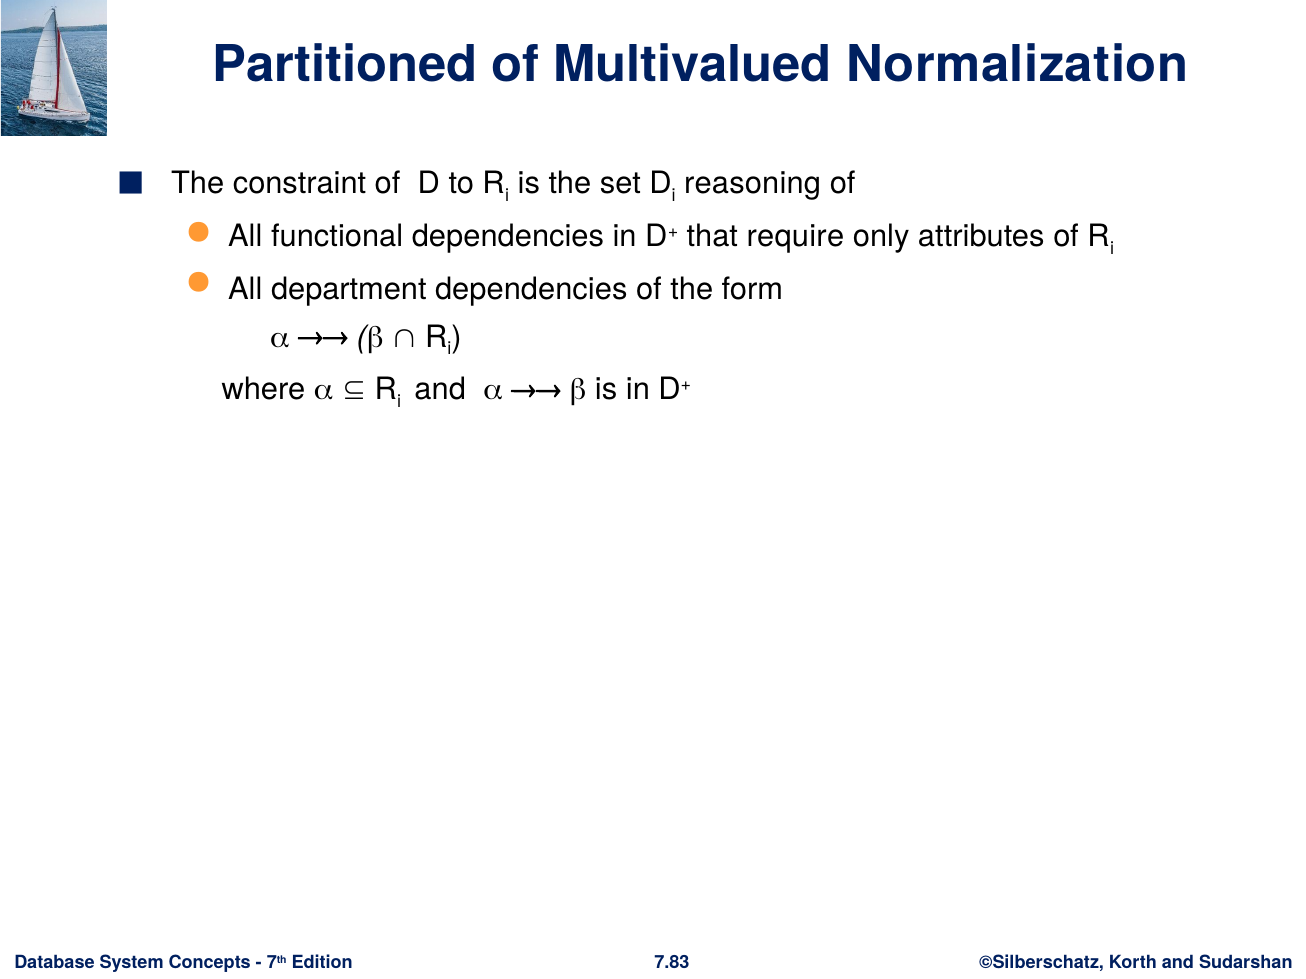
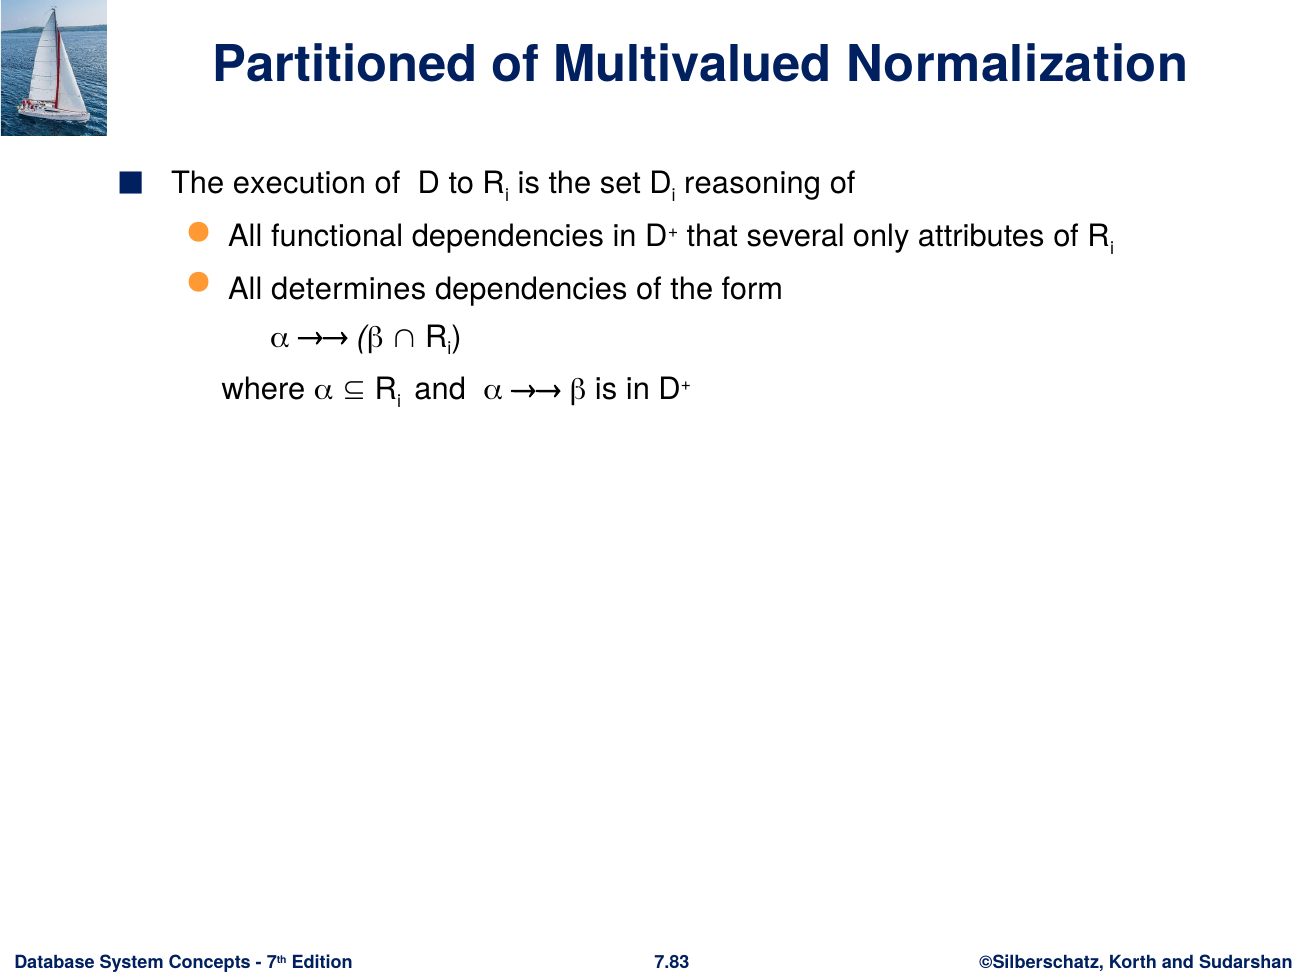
constraint: constraint -> execution (299, 183)
require: require -> several (796, 236)
department: department -> determines (349, 289)
